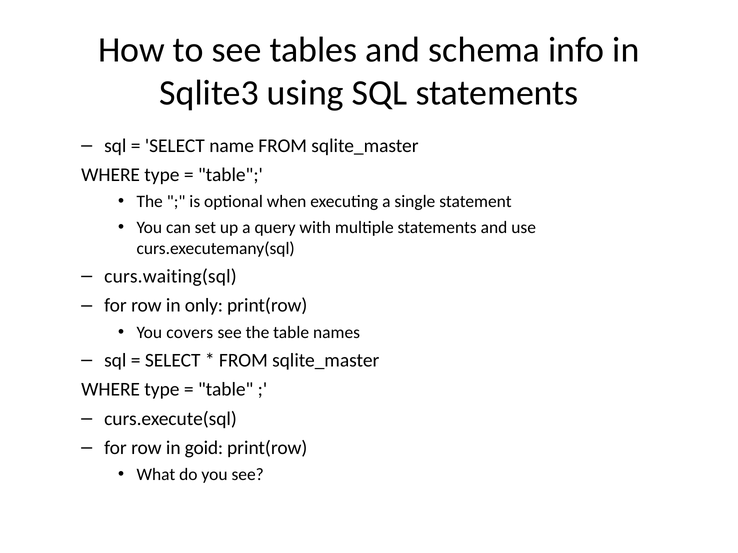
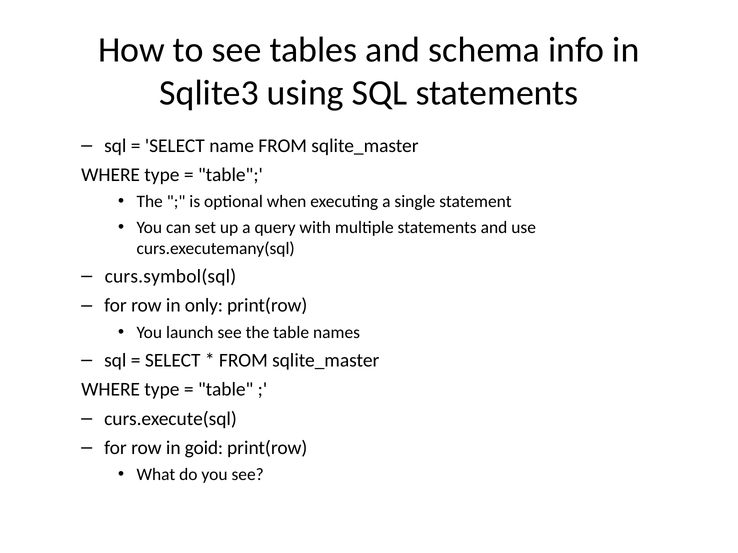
curs.waiting(sql: curs.waiting(sql -> curs.symbol(sql (170, 277)
covers: covers -> launch (190, 333)
